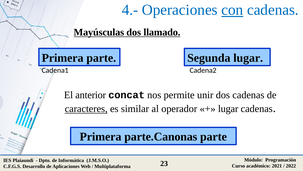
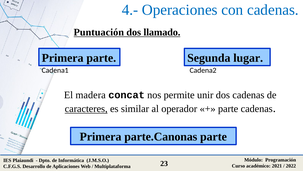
con underline: present -> none (232, 10)
Mayúsculas: Mayúsculas -> Puntuación (99, 32)
anterior: anterior -> madera (91, 95)
lugar: lugar -> parte (228, 109)
